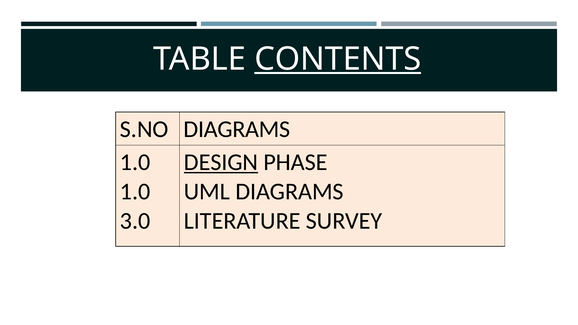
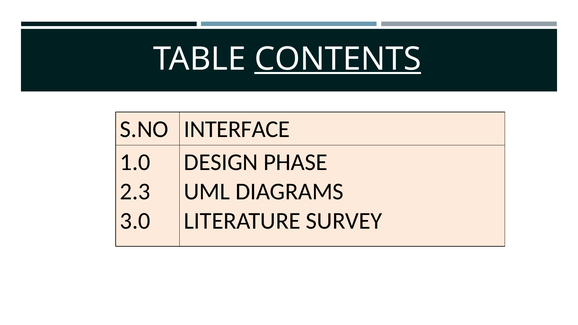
S.NO DIAGRAMS: DIAGRAMS -> INTERFACE (237, 129)
DESIGN underline: present -> none (221, 162)
1.0: 1.0 -> 2.3 (135, 192)
